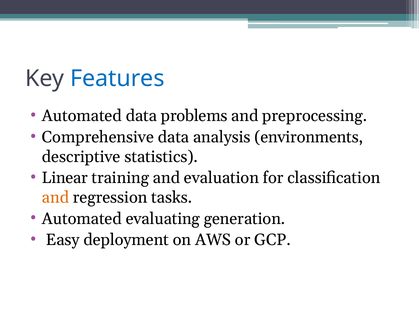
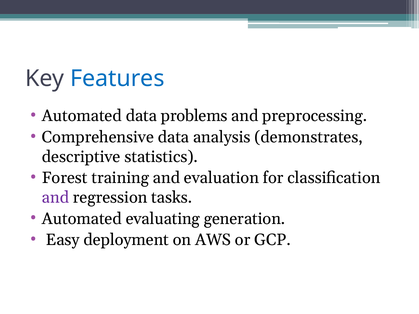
environments: environments -> demonstrates (309, 137)
Linear: Linear -> Forest (65, 178)
and colour: orange -> purple (55, 198)
